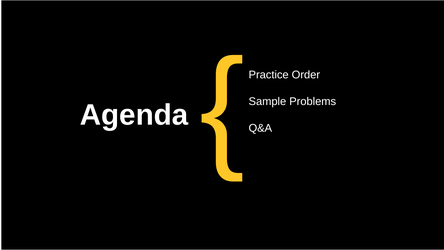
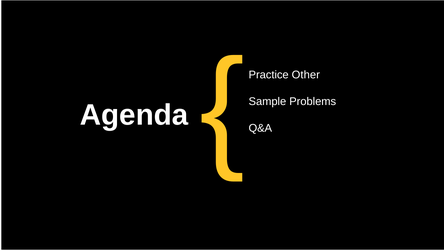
Order: Order -> Other (306, 75)
